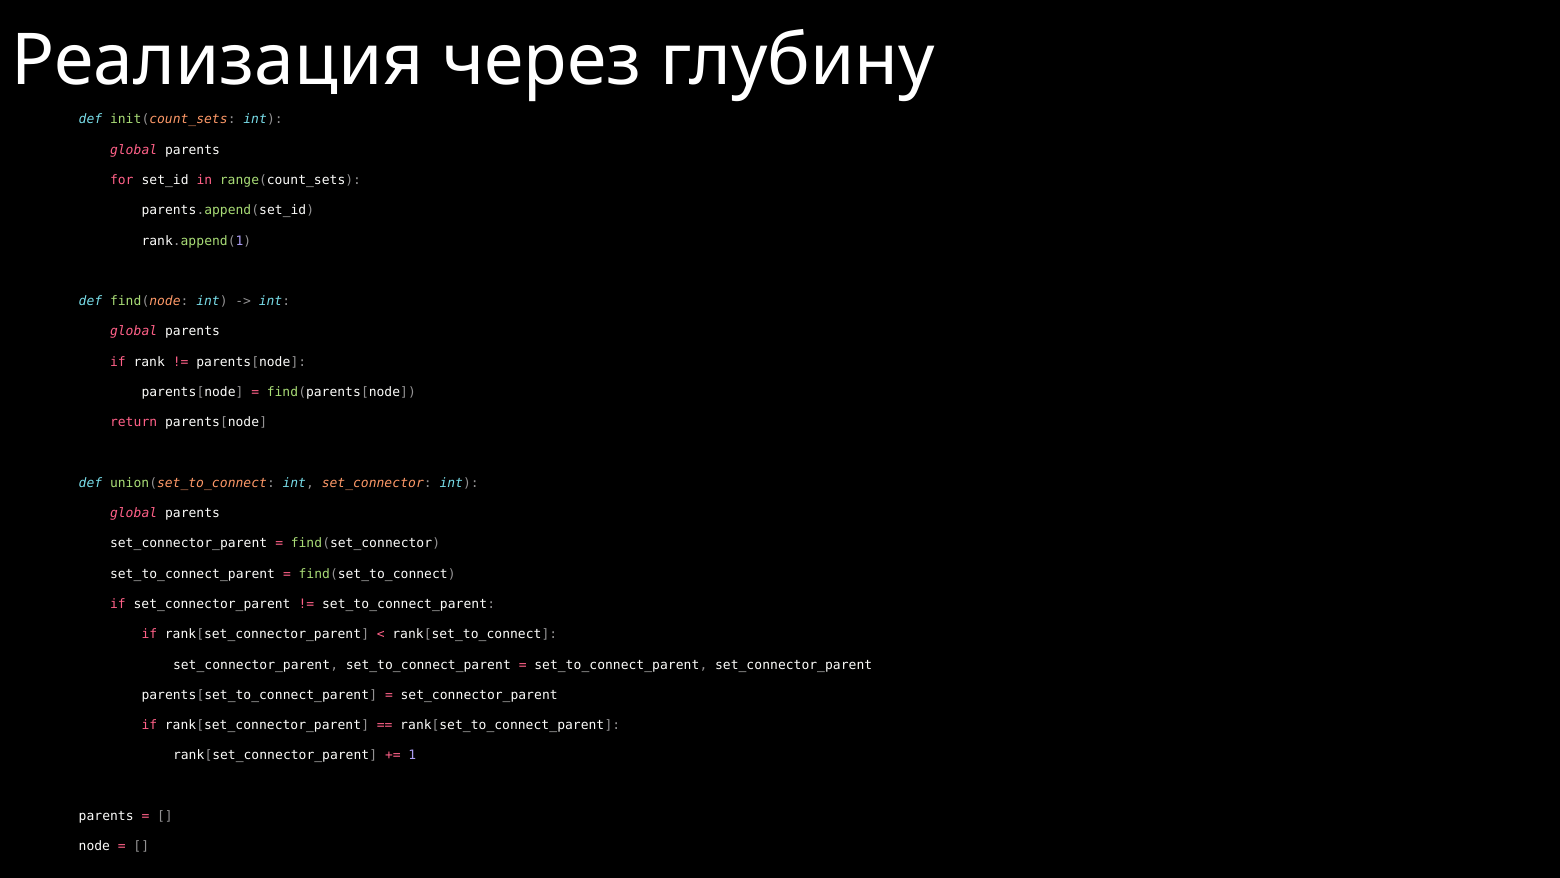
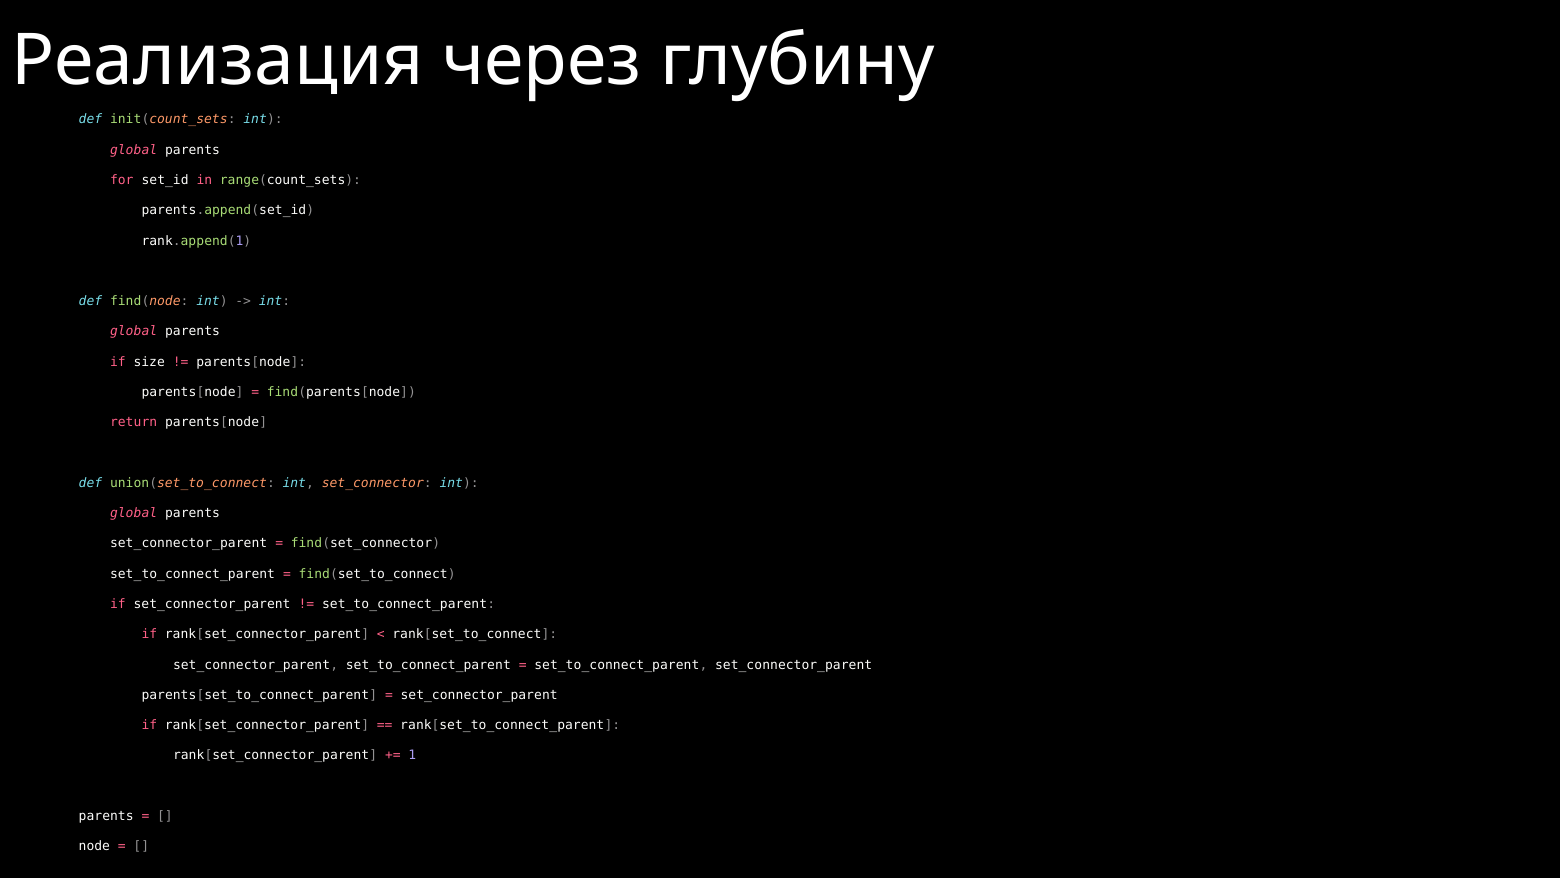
rank: rank -> size (149, 362)
